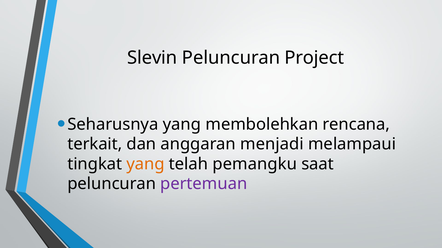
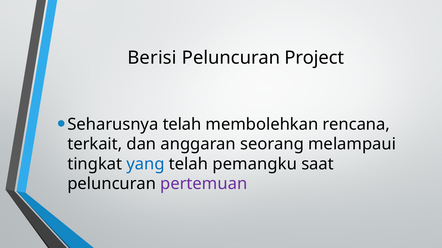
Slevin: Slevin -> Berisi (152, 58)
Seharusnya yang: yang -> telah (182, 125)
menjadi: menjadi -> seorang (272, 145)
yang colour: orange -> blue (146, 164)
